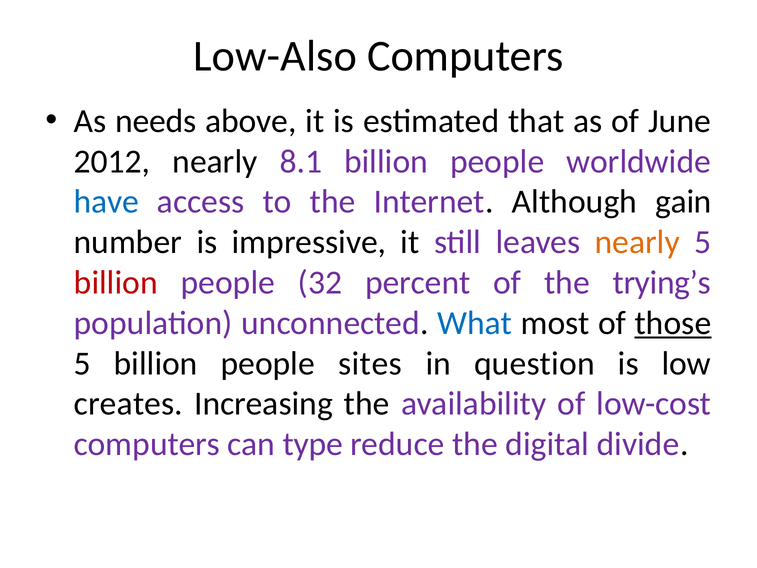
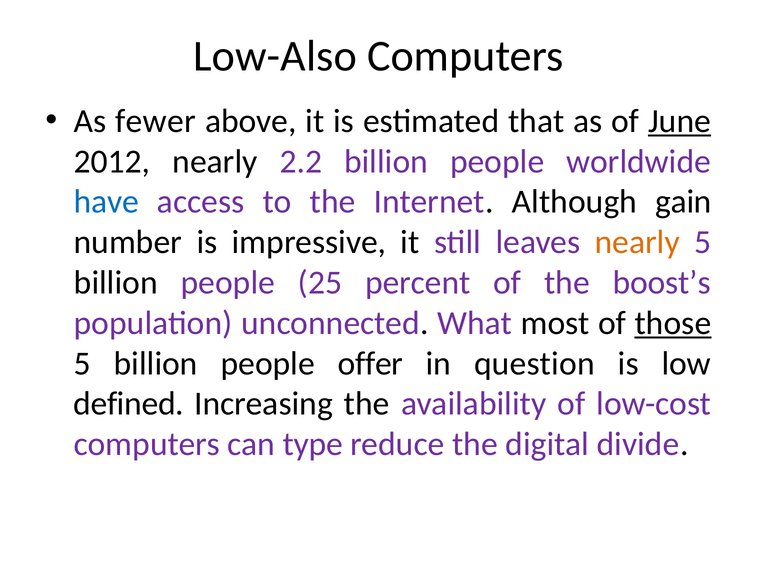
needs: needs -> fewer (156, 121)
June underline: none -> present (680, 121)
8.1: 8.1 -> 2.2 (301, 161)
billion colour: red -> black (116, 282)
32: 32 -> 25 (320, 282)
trying’s: trying’s -> boost’s (662, 282)
What colour: blue -> purple (475, 323)
sites: sites -> offer (370, 363)
creates: creates -> defined (129, 404)
